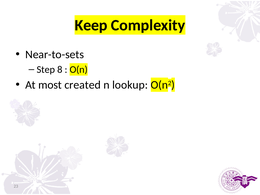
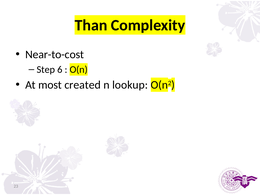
Keep: Keep -> Than (91, 25)
Near-to-sets: Near-to-sets -> Near-to-cost (55, 55)
8: 8 -> 6 (60, 69)
